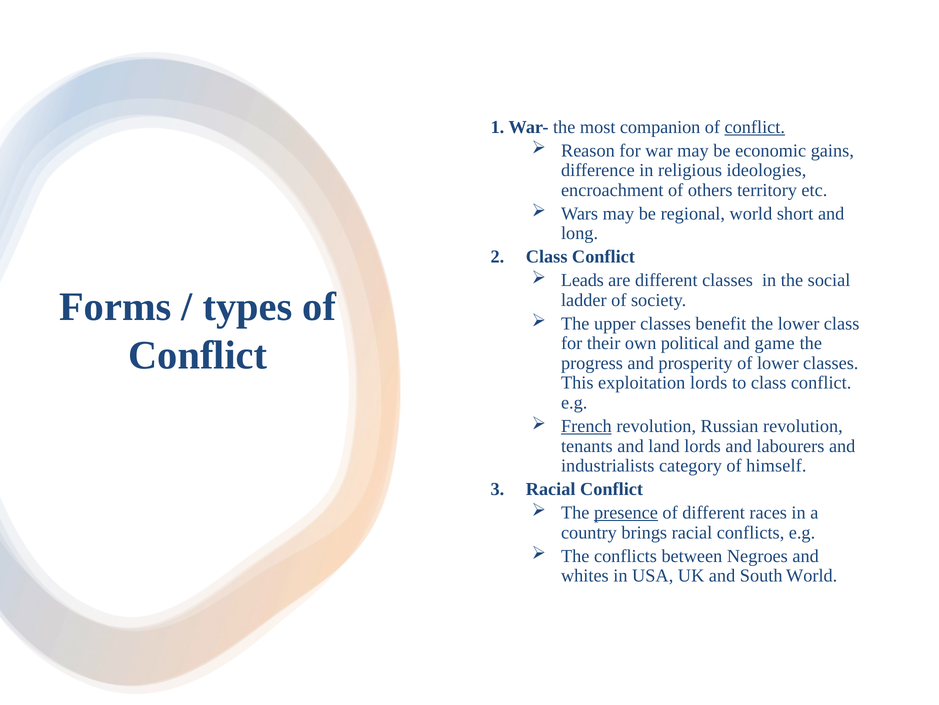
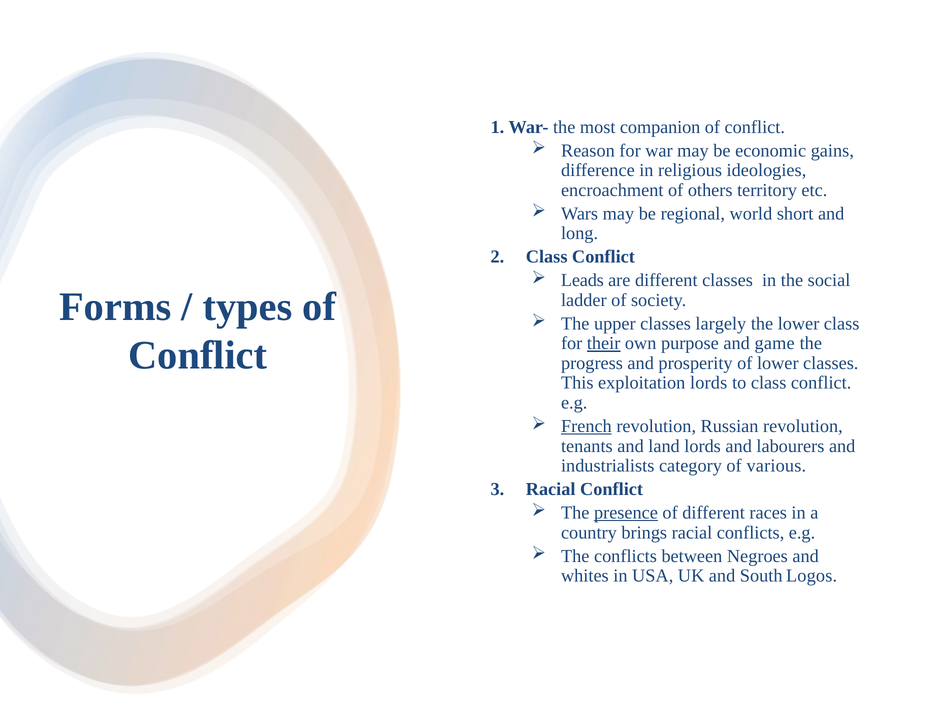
conflict underline: present -> none (755, 127)
benefit: benefit -> largely (721, 323)
their underline: none -> present (604, 343)
political: political -> purpose (690, 343)
himself: himself -> various (776, 465)
South World: World -> Logos (812, 575)
